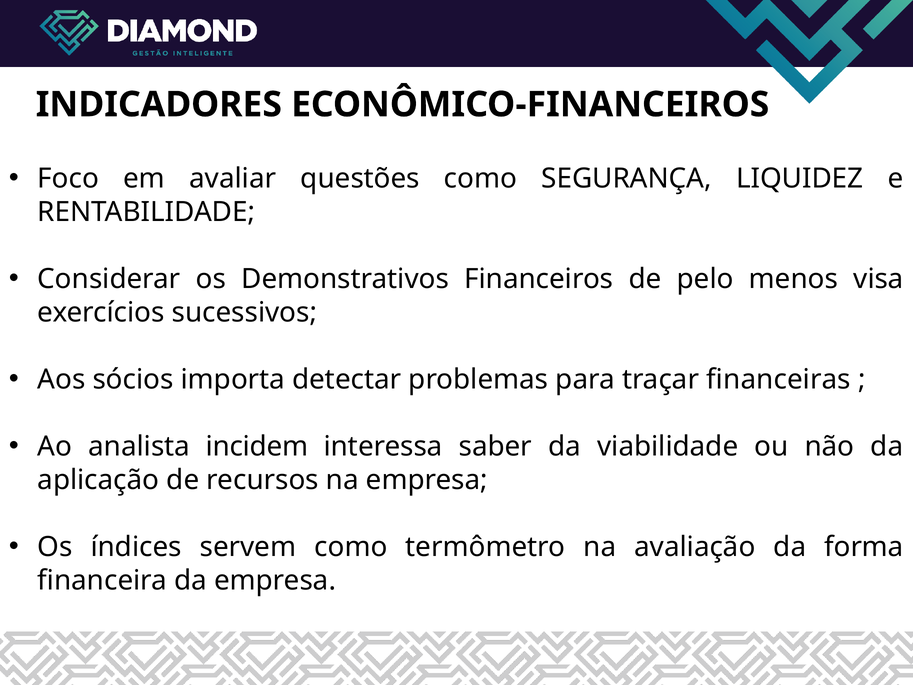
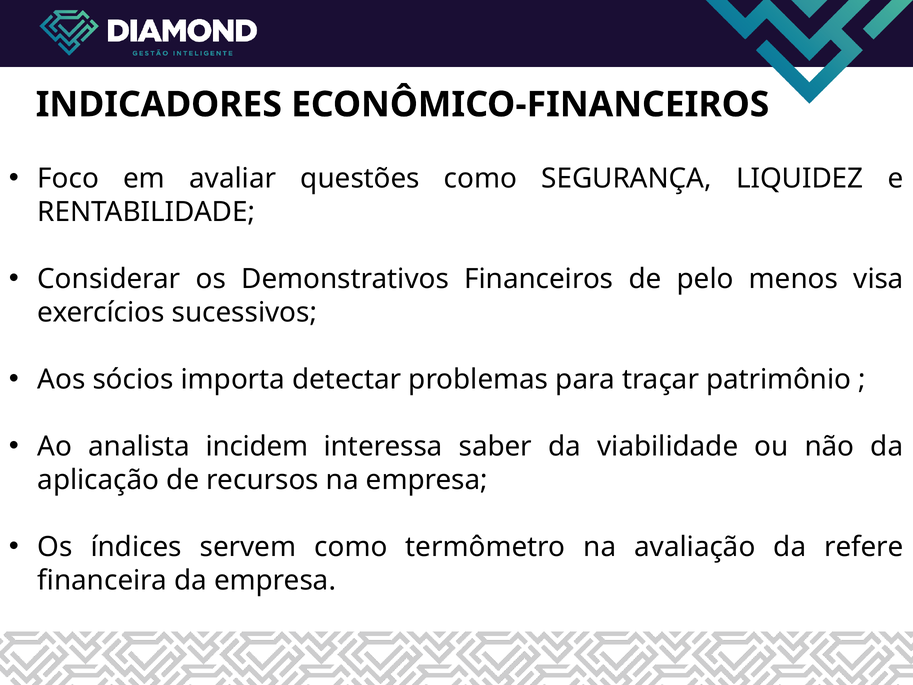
financeiras: financeiras -> patrimônio (779, 379)
forma: forma -> refere (864, 547)
